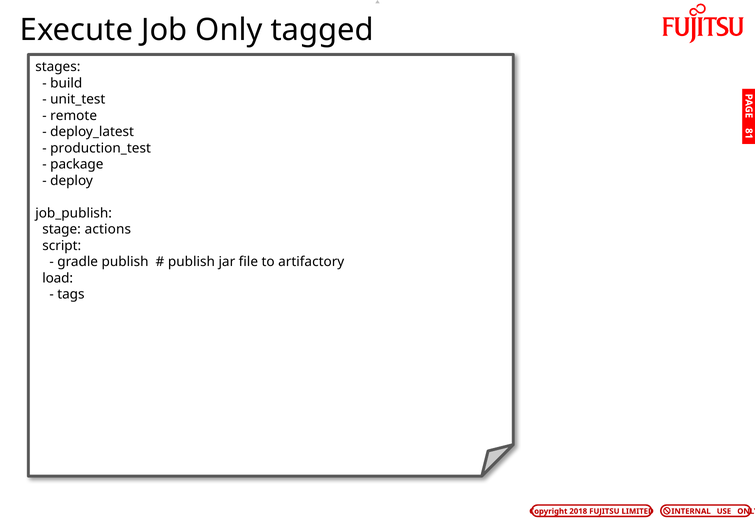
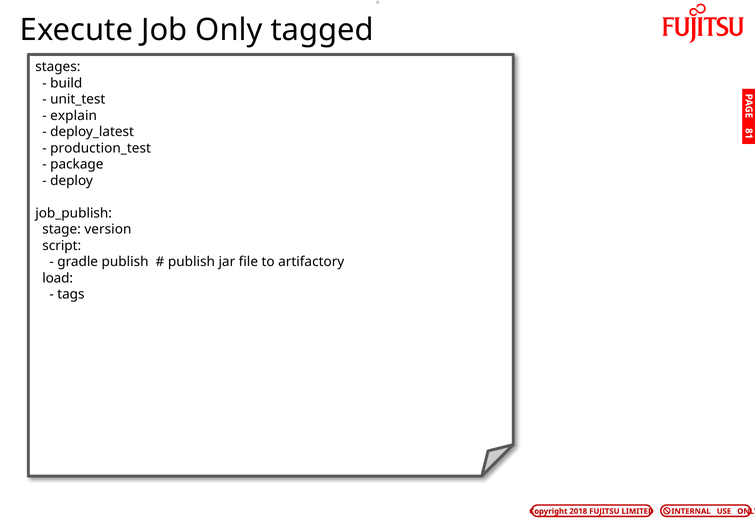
remote: remote -> explain (74, 116)
actions: actions -> version (108, 230)
